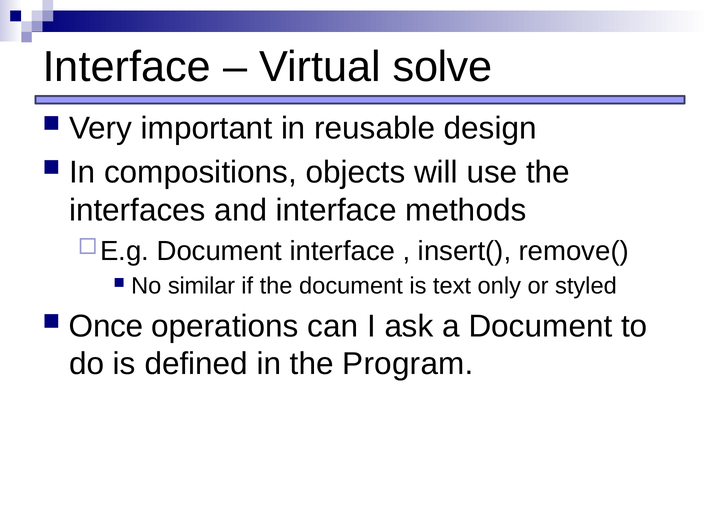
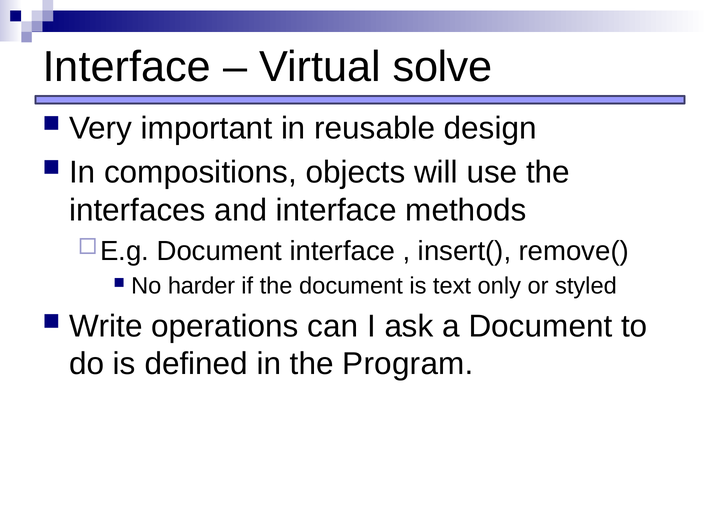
similar: similar -> harder (201, 286)
Once: Once -> Write (106, 326)
